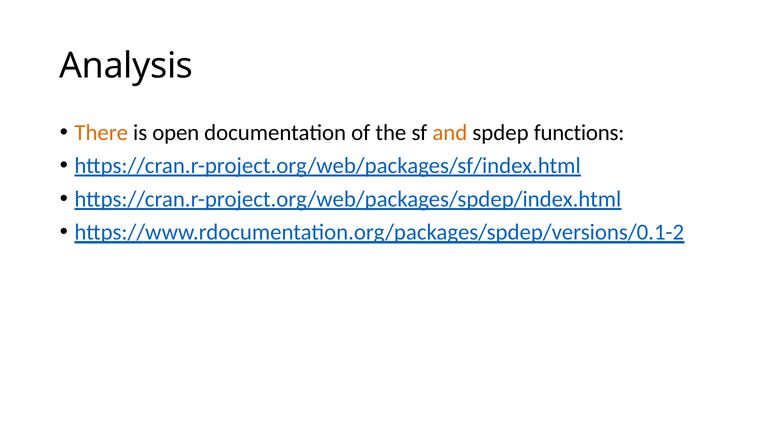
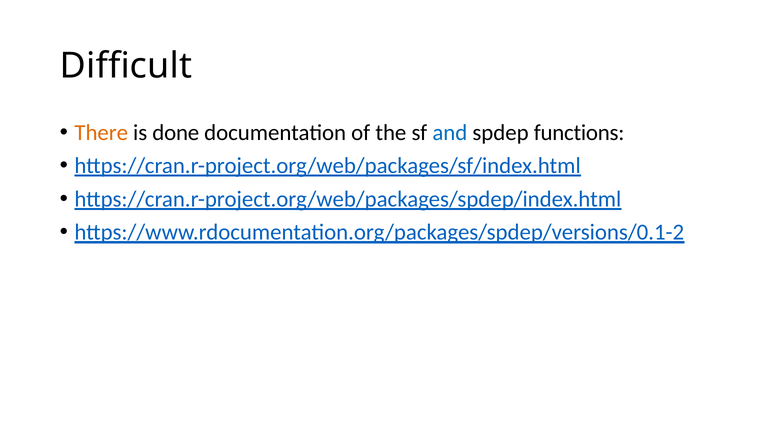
Analysis: Analysis -> Difficult (126, 66)
open: open -> done (176, 133)
and colour: orange -> blue (450, 133)
